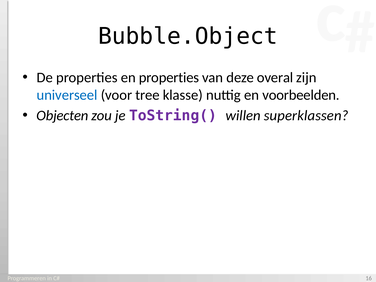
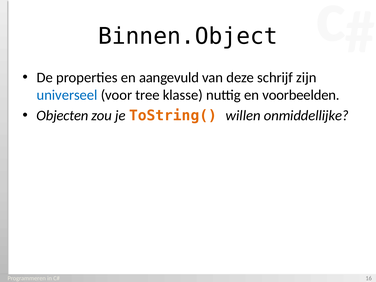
Bubble.Object: Bubble.Object -> Binnen.Object (188, 36)
en properties: properties -> aangevuld (169, 77)
overal: overal -> schrijf (275, 77)
ToString( colour: purple -> orange (173, 116)
superklassen: superklassen -> onmiddellijke (306, 116)
